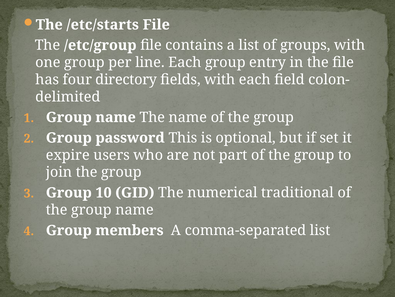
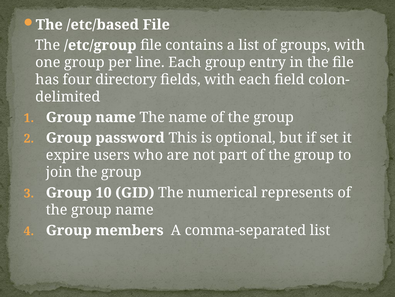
/etc/starts: /etc/starts -> /etc/based (103, 25)
traditional: traditional -> represents (297, 192)
